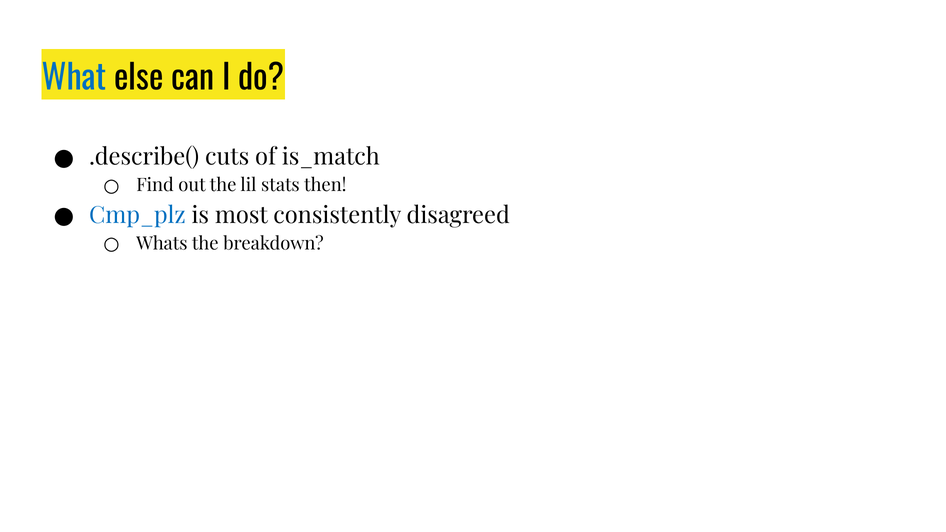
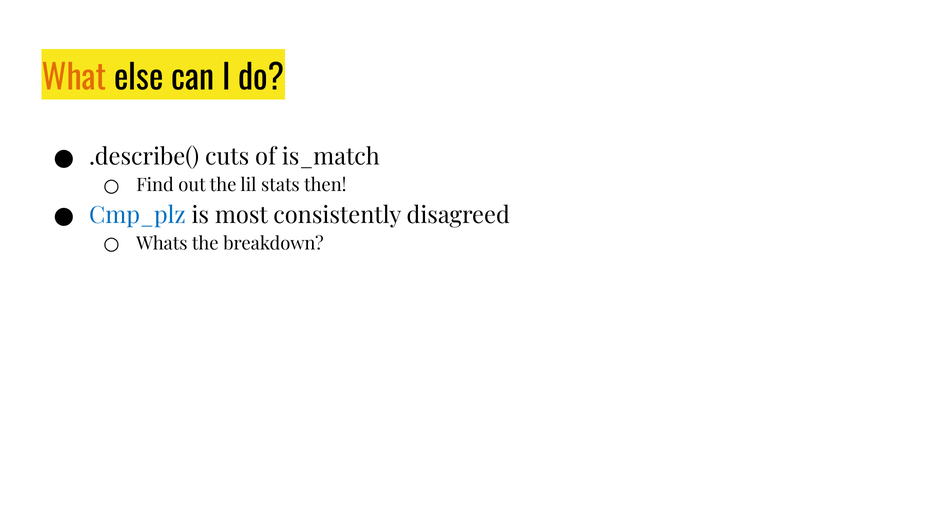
What colour: blue -> orange (74, 78)
